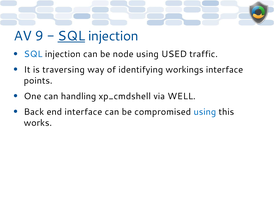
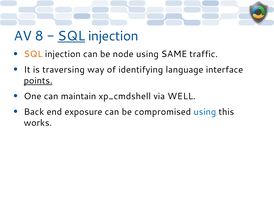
9: 9 -> 8 (39, 36)
SQL colour: blue -> orange (33, 54)
USED: USED -> SAME (174, 54)
workings: workings -> language (184, 70)
points underline: none -> present (38, 81)
handling: handling -> maintain (79, 96)
end interface: interface -> exposure (83, 112)
